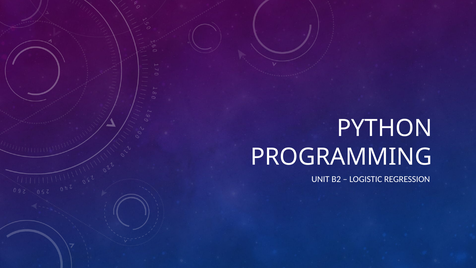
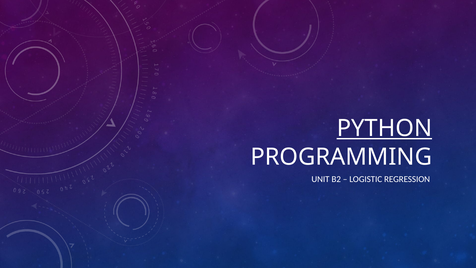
PYTHON underline: none -> present (384, 128)
